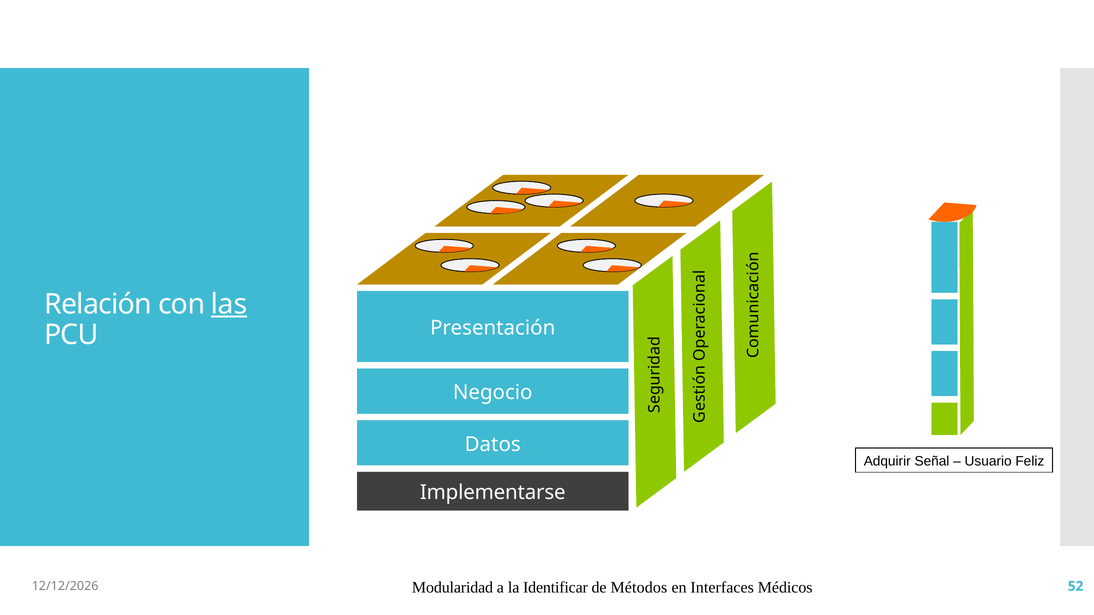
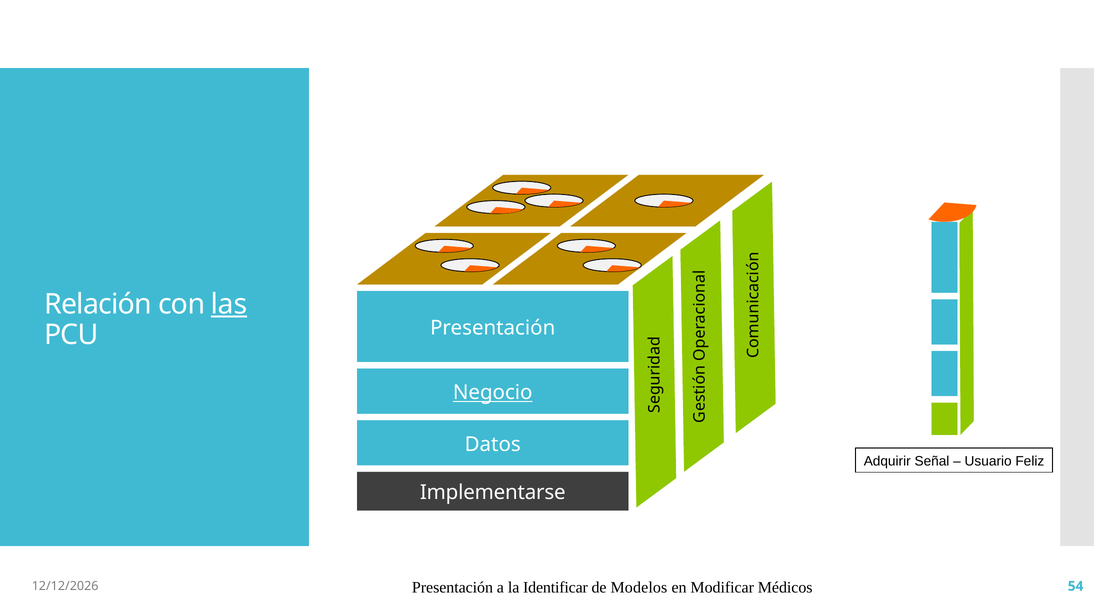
Negocio underline: none -> present (493, 393)
Modularidad: Modularidad -> Presentación (452, 588)
Métodos: Métodos -> Modelos (639, 588)
Interfaces: Interfaces -> Modificar (722, 588)
52: 52 -> 54 (1076, 587)
